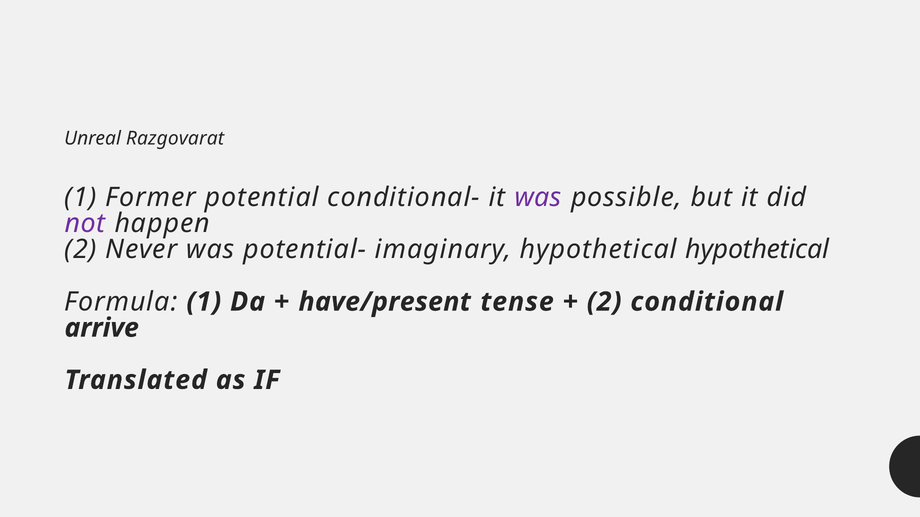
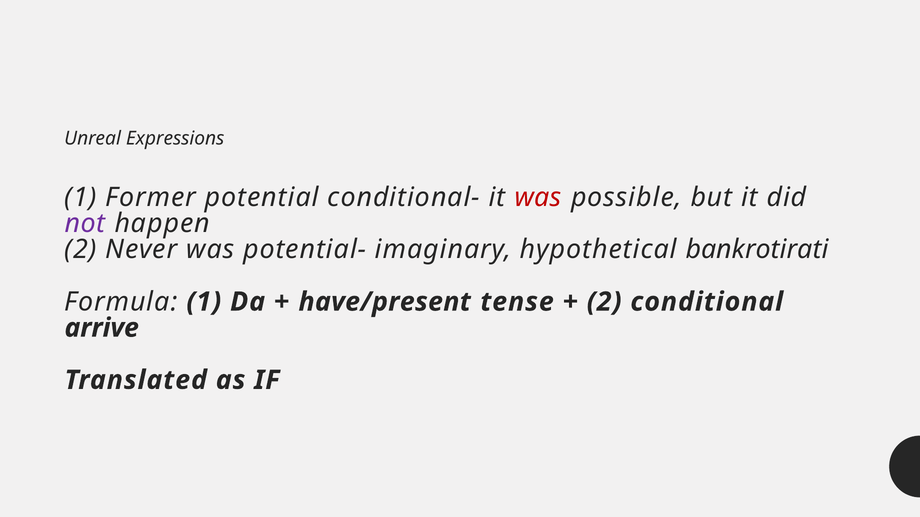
Razgovarat: Razgovarat -> Expressions (175, 138)
was colour: purple -> red (538, 198)
hypothetical hypothetical: hypothetical -> bankrotirati (757, 250)
